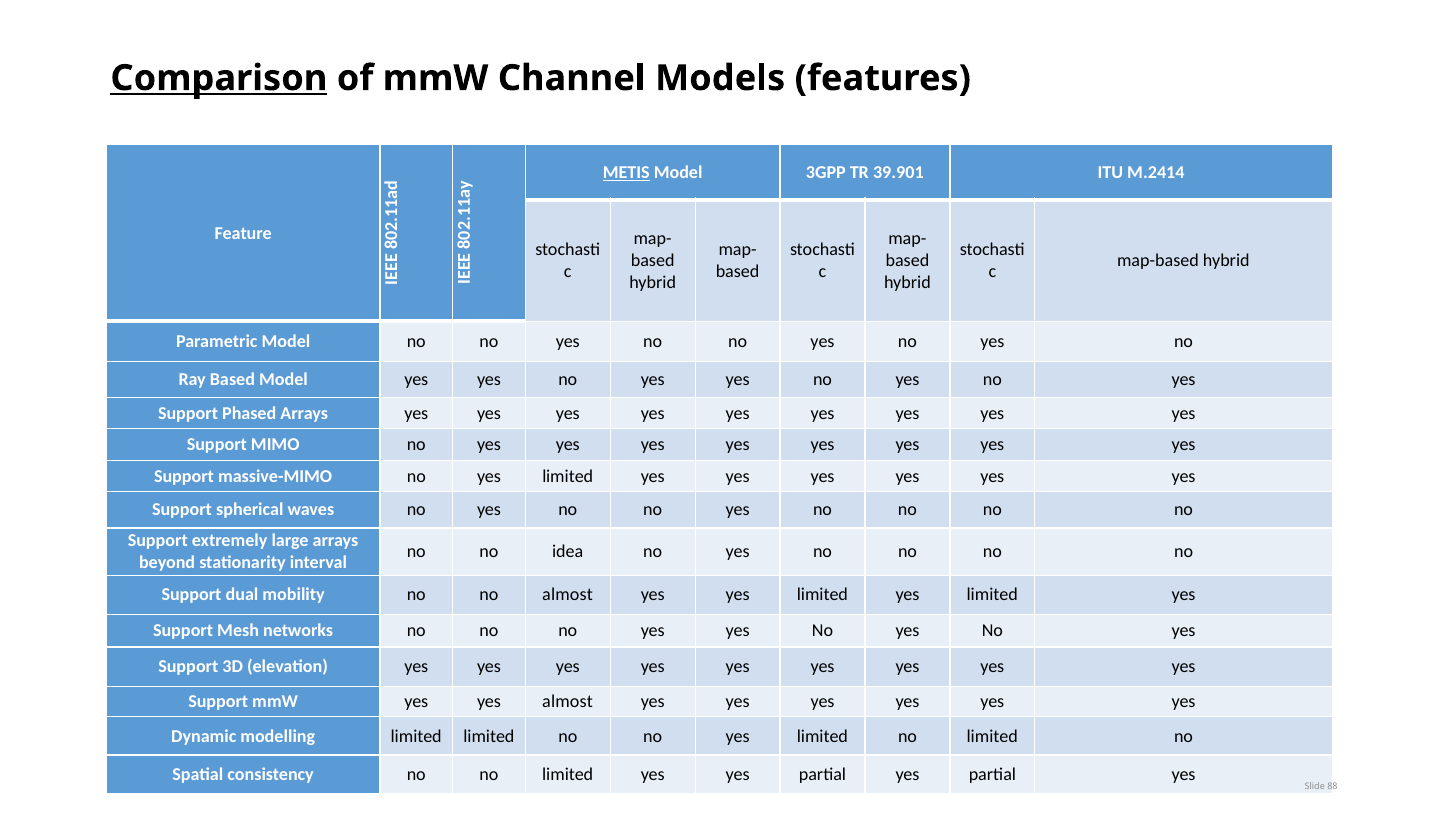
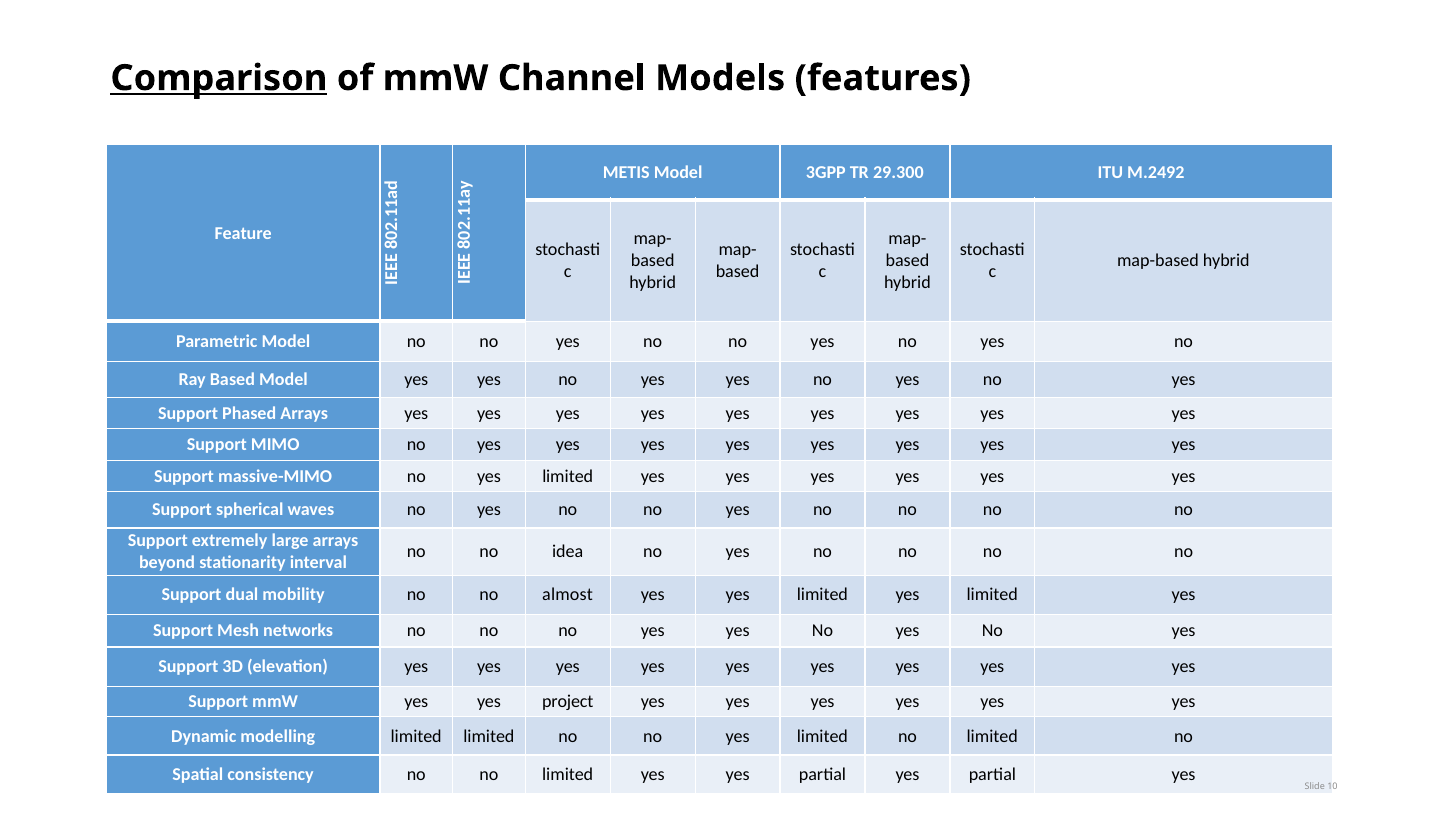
METIS underline: present -> none (626, 172)
39.901: 39.901 -> 29.300 (898, 172)
M.2414: M.2414 -> M.2492 (1156, 172)
yes almost: almost -> project (568, 702)
88: 88 -> 10 (1332, 787)
